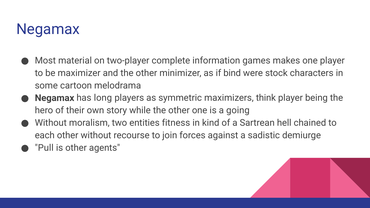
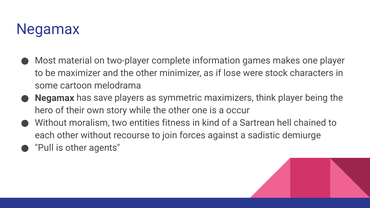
bind: bind -> lose (232, 73)
long: long -> save (103, 98)
going: going -> occur (238, 110)
